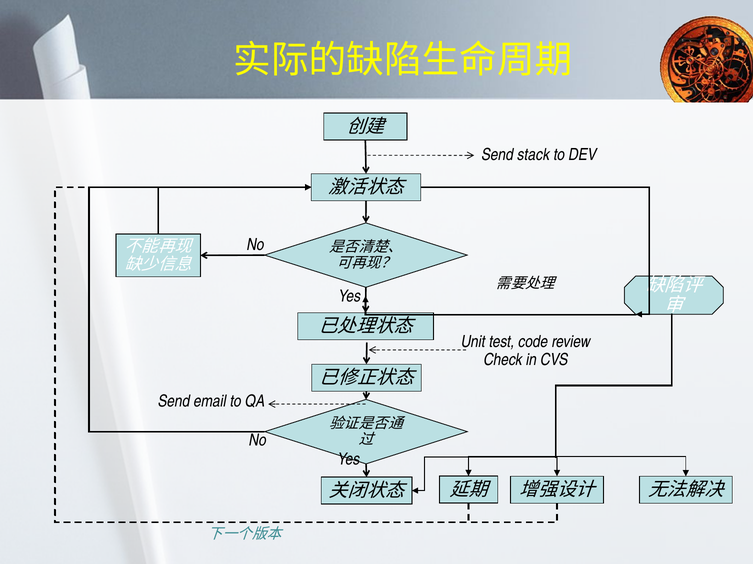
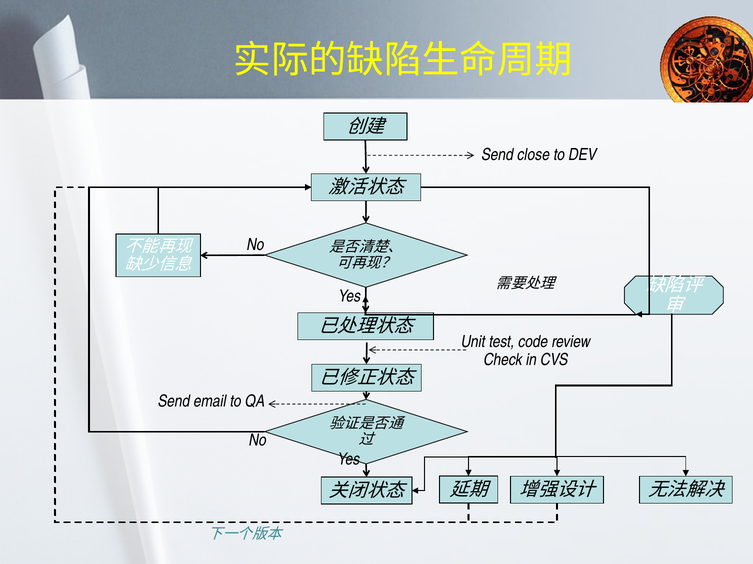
stack: stack -> close (534, 155)
